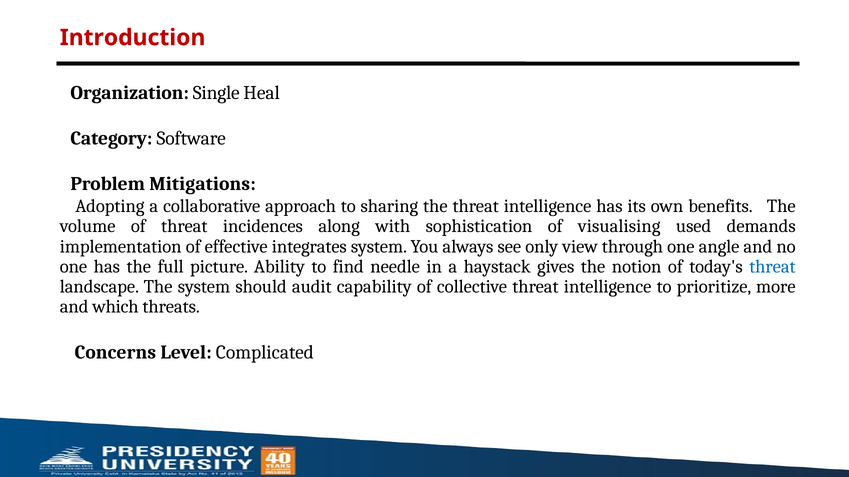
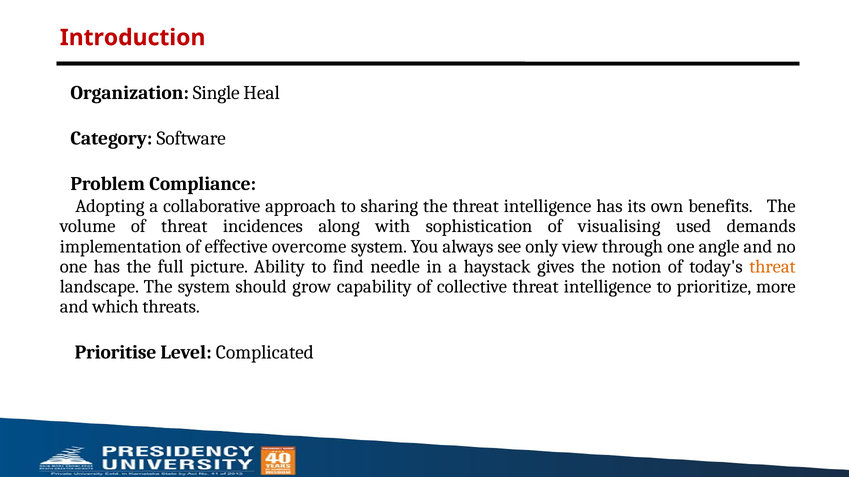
Mitigations: Mitigations -> Compliance (203, 184)
integrates: integrates -> overcome (309, 247)
threat colour: blue -> orange (772, 267)
audit: audit -> grow (312, 287)
Concerns: Concerns -> Prioritise (116, 353)
